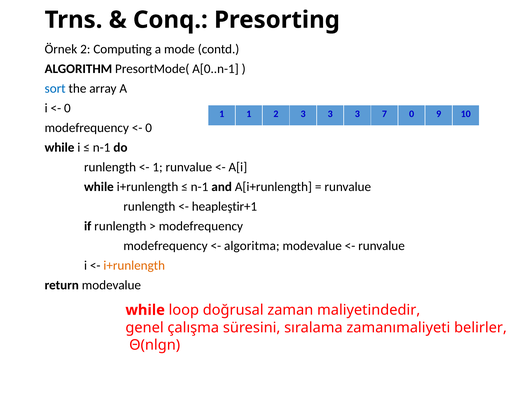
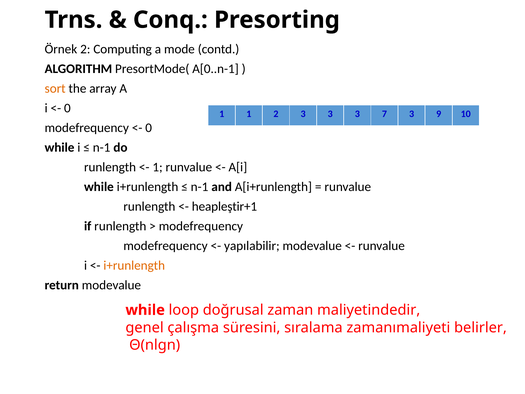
sort colour: blue -> orange (55, 88)
7 0: 0 -> 3 (412, 114)
algoritma: algoritma -> yapılabilir (252, 246)
